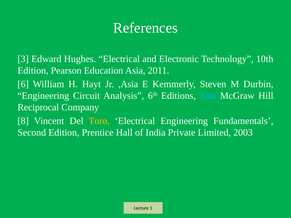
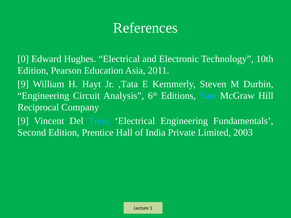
3: 3 -> 0 (23, 59)
6: 6 -> 9 (23, 84)
,Asia: ,Asia -> ,Tata (128, 84)
8: 8 -> 9 (23, 121)
Toro colour: yellow -> light blue (99, 121)
